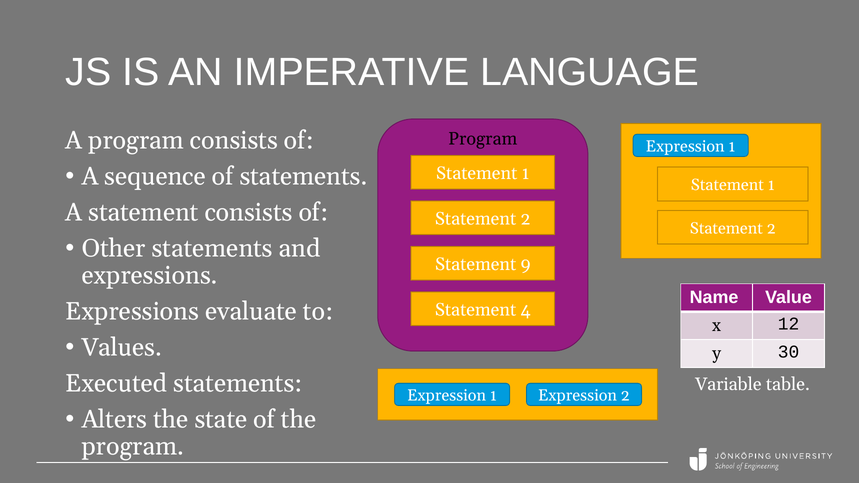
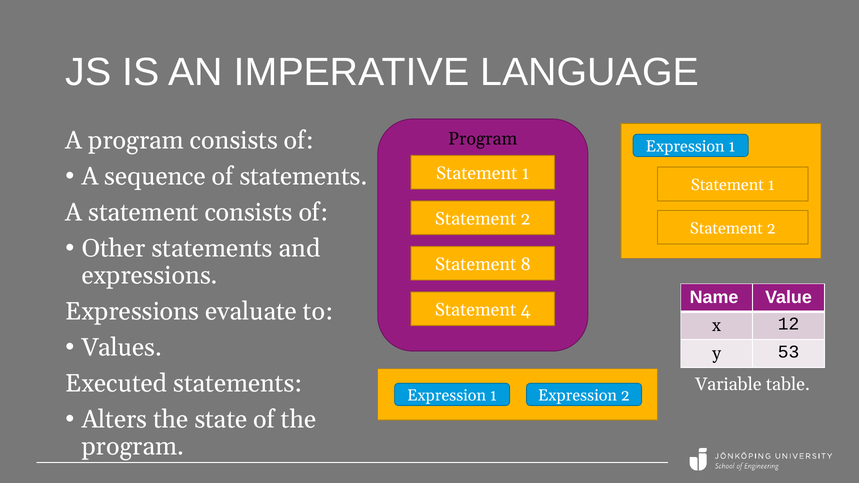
9: 9 -> 8 (526, 265)
30: 30 -> 53 (789, 352)
